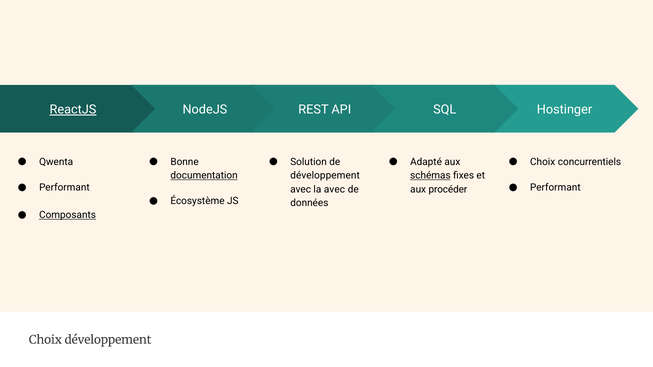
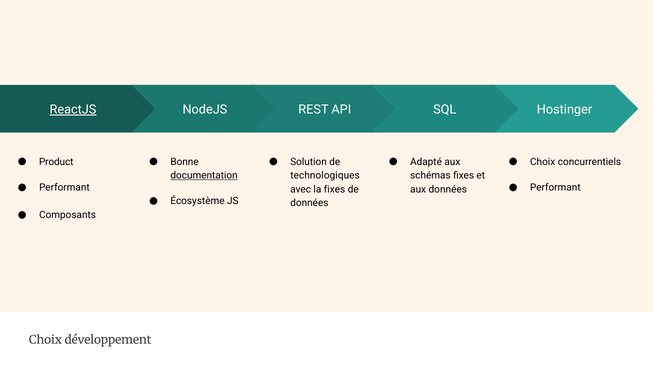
Qwenta: Qwenta -> Product (56, 162)
développement: développement -> technologiques (325, 176)
schémas underline: present -> none (430, 176)
la avec: avec -> fixes (335, 189)
aux procéder: procéder -> données (448, 189)
Composants underline: present -> none (68, 215)
